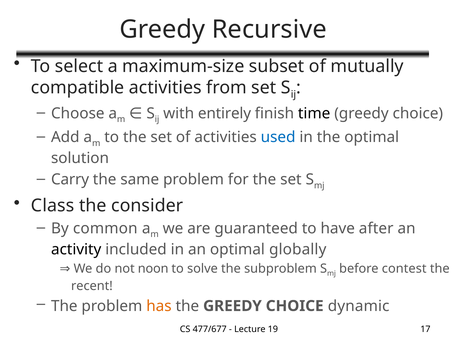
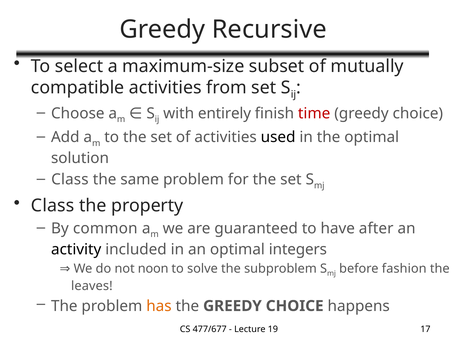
time colour: black -> red (314, 113)
used colour: blue -> black (278, 137)
Carry: Carry -> Class (70, 179)
consider: consider -> property (147, 205)
globally: globally -> integers (298, 249)
contest: contest -> fashion (404, 268)
recent: recent -> leaves (92, 285)
dynamic: dynamic -> happens (359, 306)
